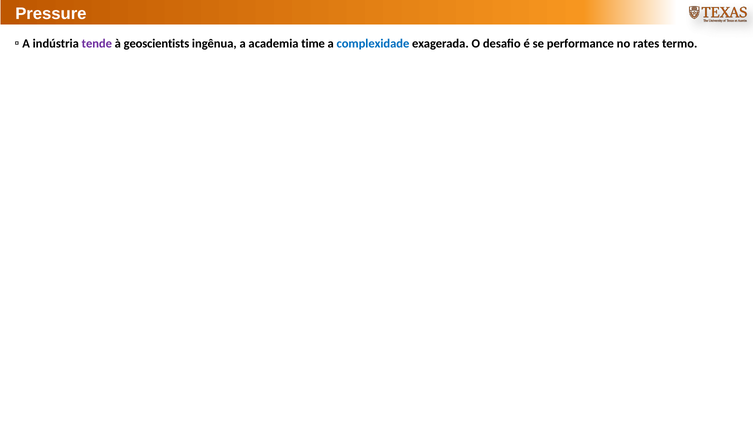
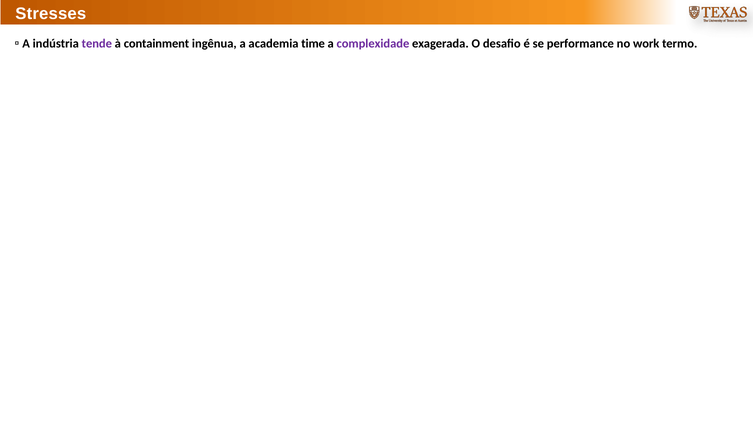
Pressure: Pressure -> Stresses (51, 14)
geoscientists: geoscientists -> containment (156, 44)
complexidade colour: blue -> purple (373, 44)
rates: rates -> work (646, 44)
